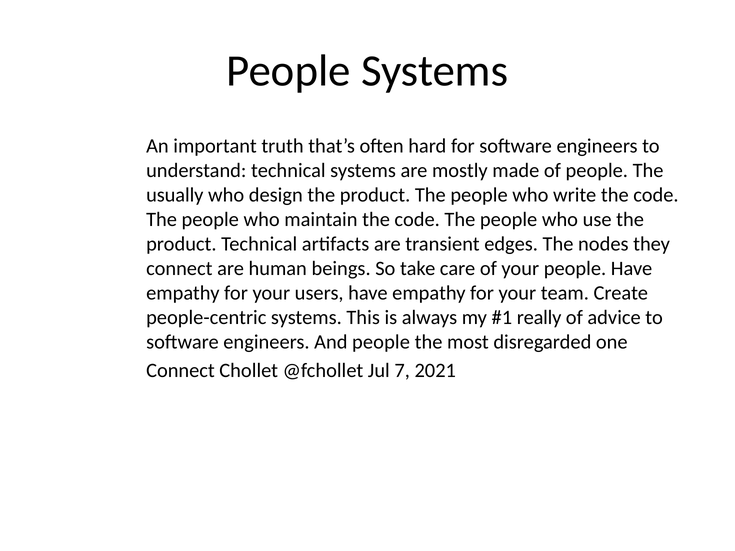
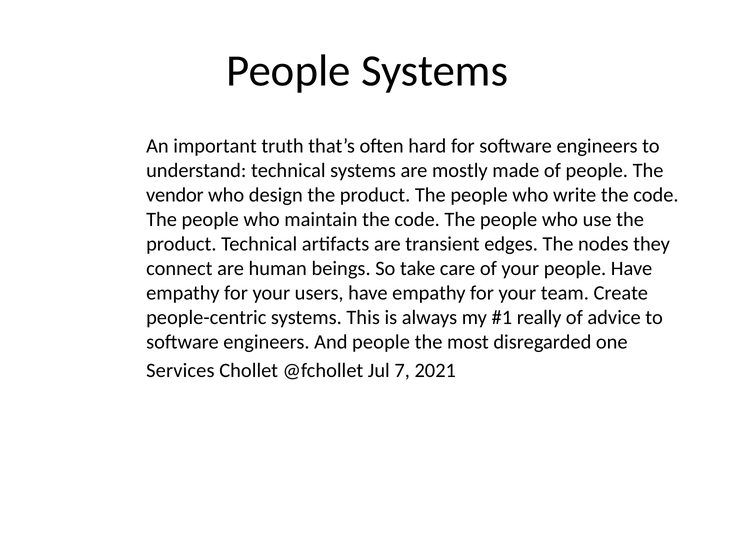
usually: usually -> vendor (175, 195)
Connect: Connect -> Services (180, 371)
